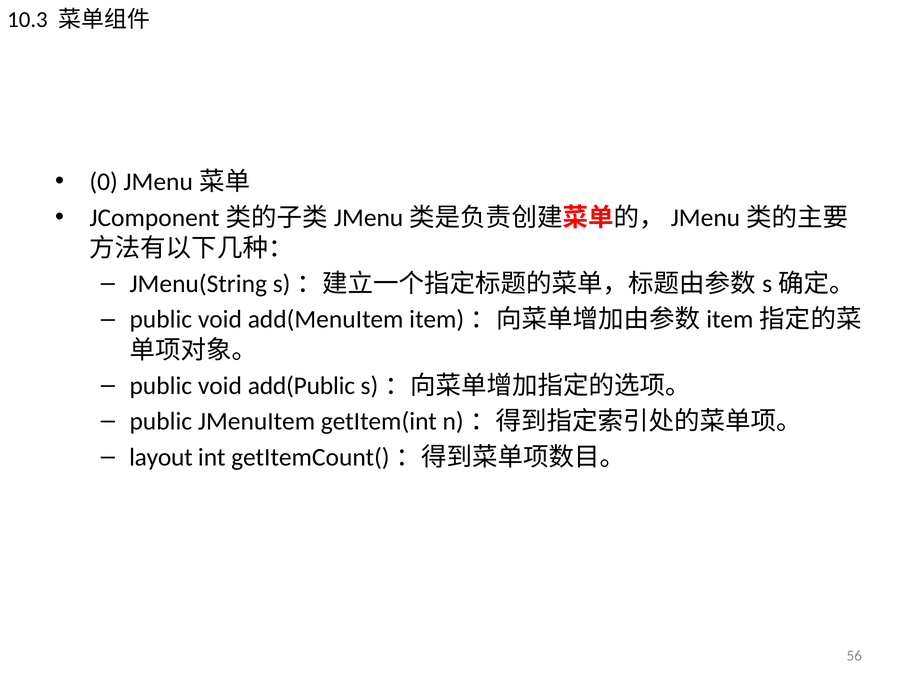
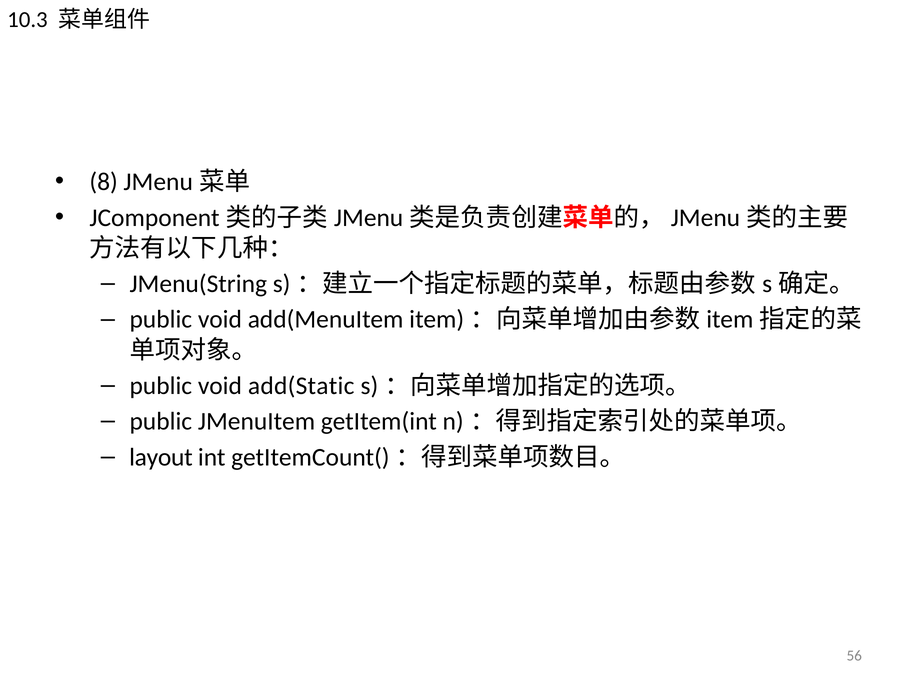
0: 0 -> 8 (104, 182)
add(Public: add(Public -> add(Static (301, 386)
